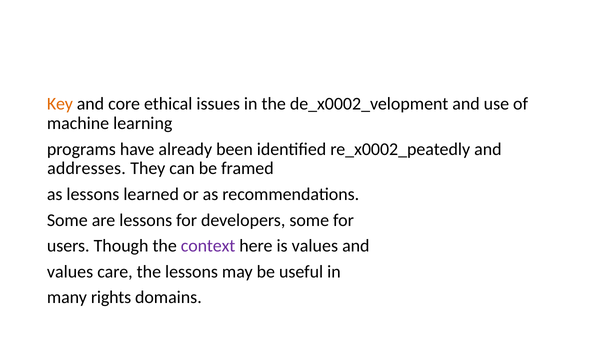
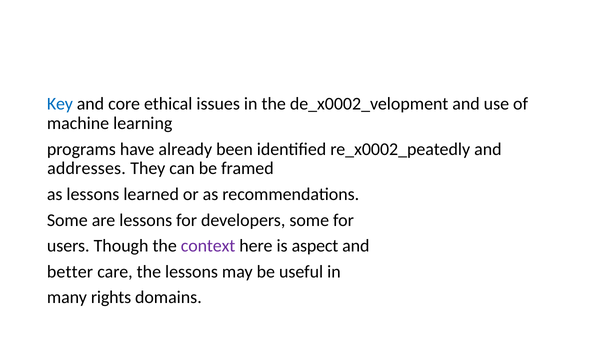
Key colour: orange -> blue (60, 104)
is values: values -> aspect (315, 246)
values: values -> better (70, 272)
